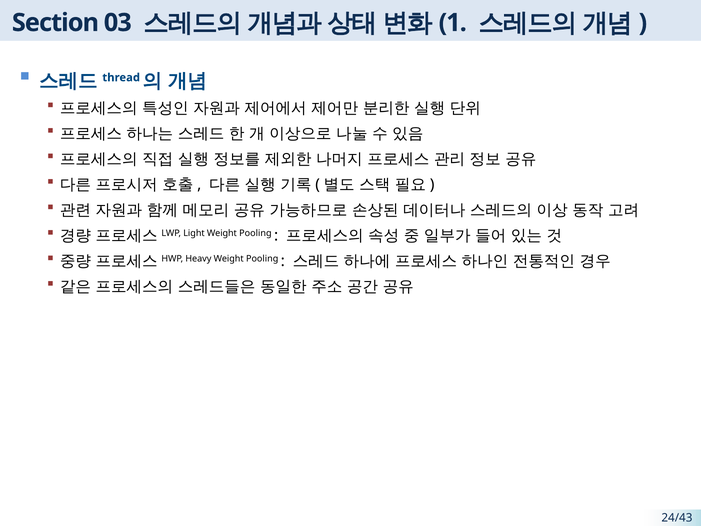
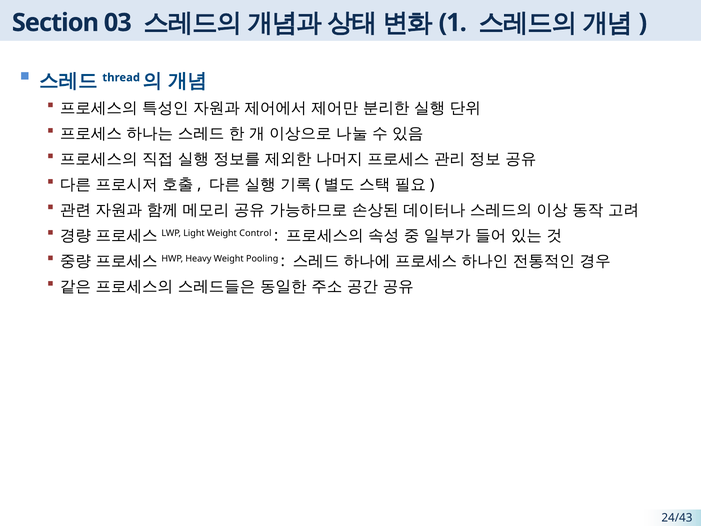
Light Weight Pooling: Pooling -> Control (255, 233)
